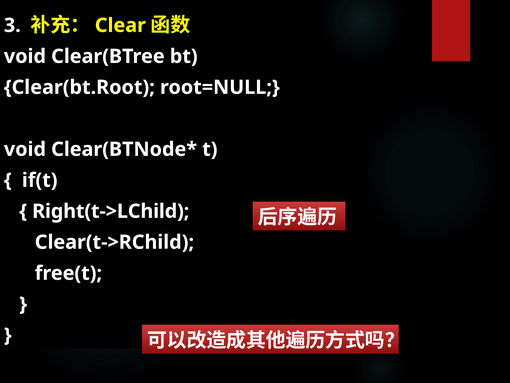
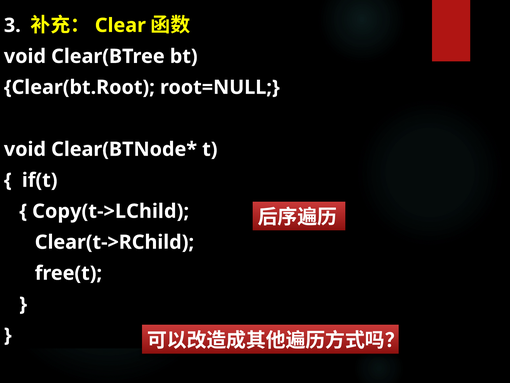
Right(t->LChild: Right(t->LChild -> Copy(t->LChild (111, 211)
